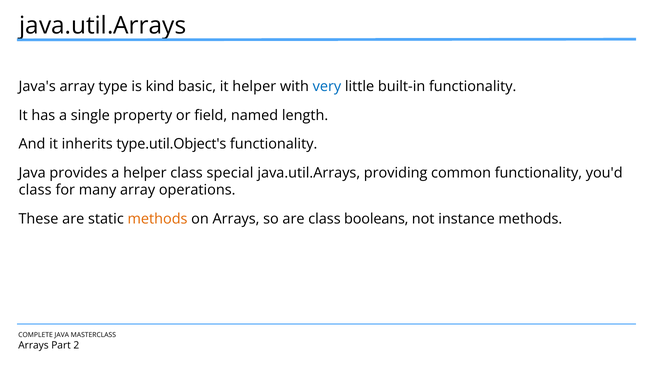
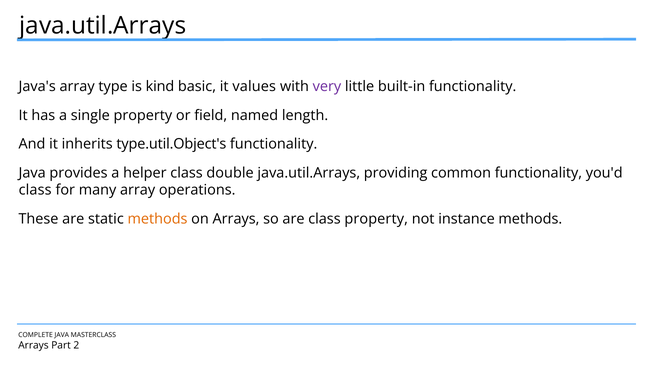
it helper: helper -> values (254, 87)
very colour: blue -> purple (327, 87)
special: special -> double (230, 173)
class booleans: booleans -> property (376, 219)
